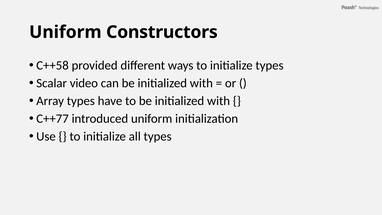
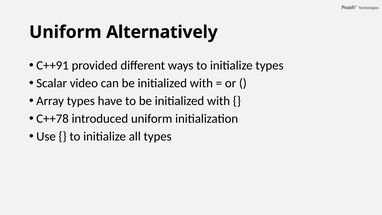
Constructors: Constructors -> Alternatively (162, 32)
C++58: C++58 -> C++91 (53, 65)
C++77: C++77 -> C++78 (53, 119)
